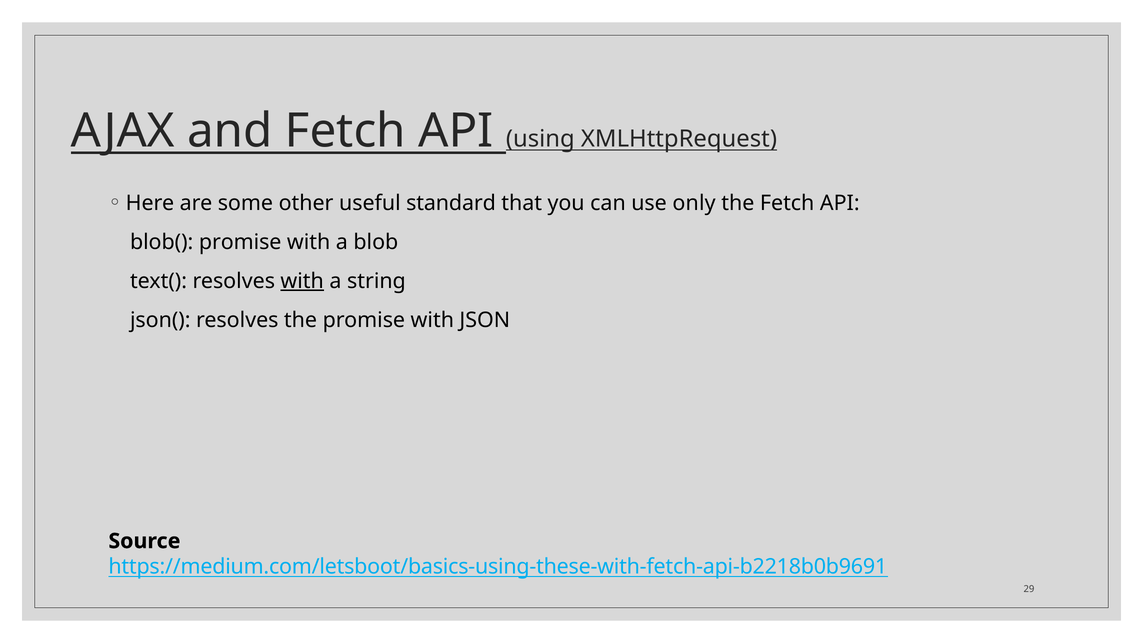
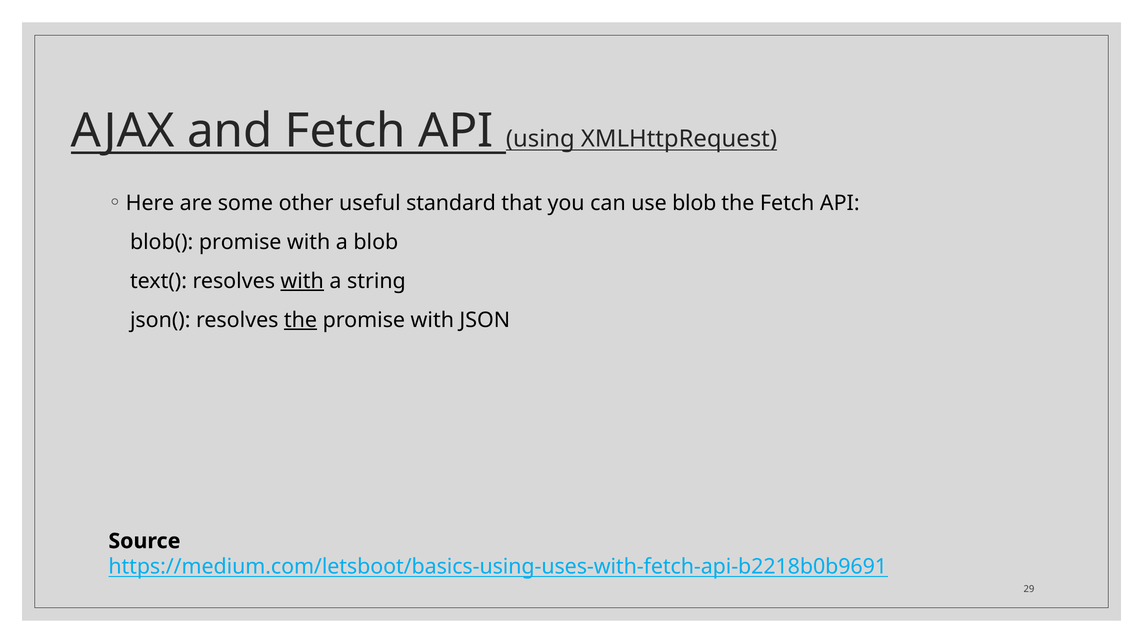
use only: only -> blob (694, 203)
the underline: none -> present (301, 320)
https://medium.com/letsboot/basics-using-these-with-fetch-api-b2218b0b9691: https://medium.com/letsboot/basics-using-these-with-fetch-api-b2218b0b9691 -> https://medium.com/letsboot/basics-using-uses-with-fetch-api-b2218b0b9691 (498, 567)
